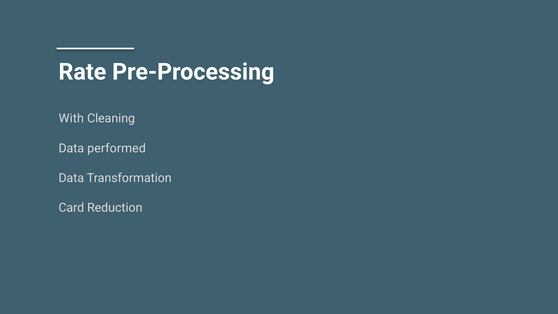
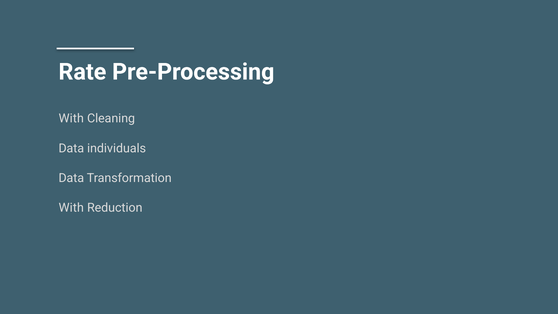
performed: performed -> individuals (117, 148)
Card: Card -> With (71, 208)
